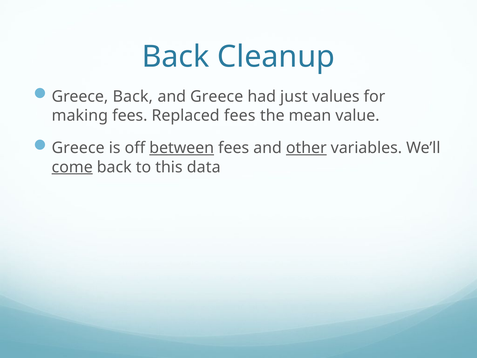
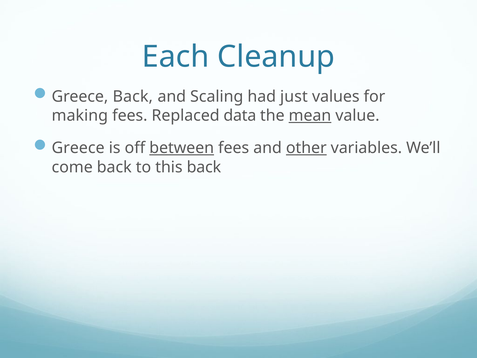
Back: Back -> Each (176, 57)
and Greece: Greece -> Scaling (217, 97)
Replaced fees: fees -> data (240, 116)
mean underline: none -> present (310, 116)
come underline: present -> none (72, 167)
this data: data -> back (204, 167)
